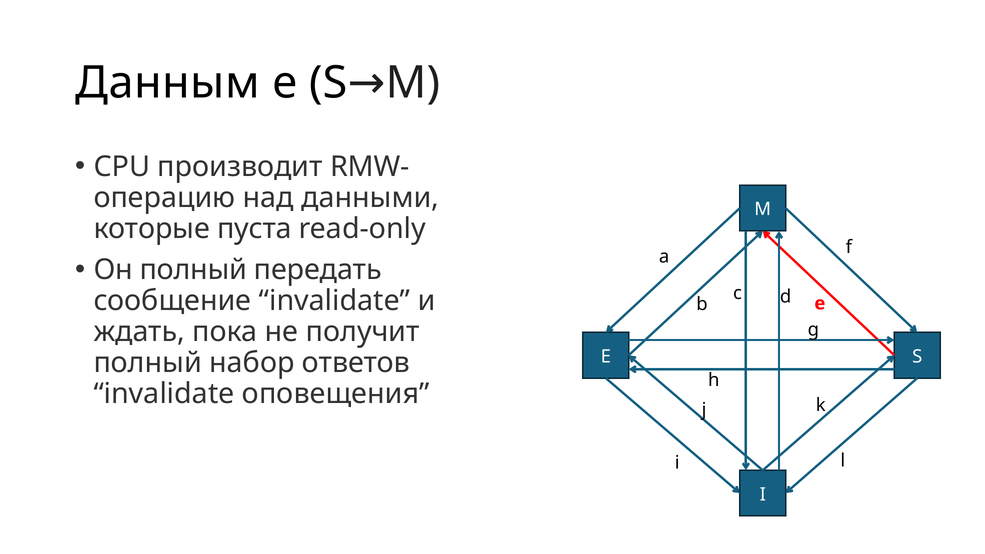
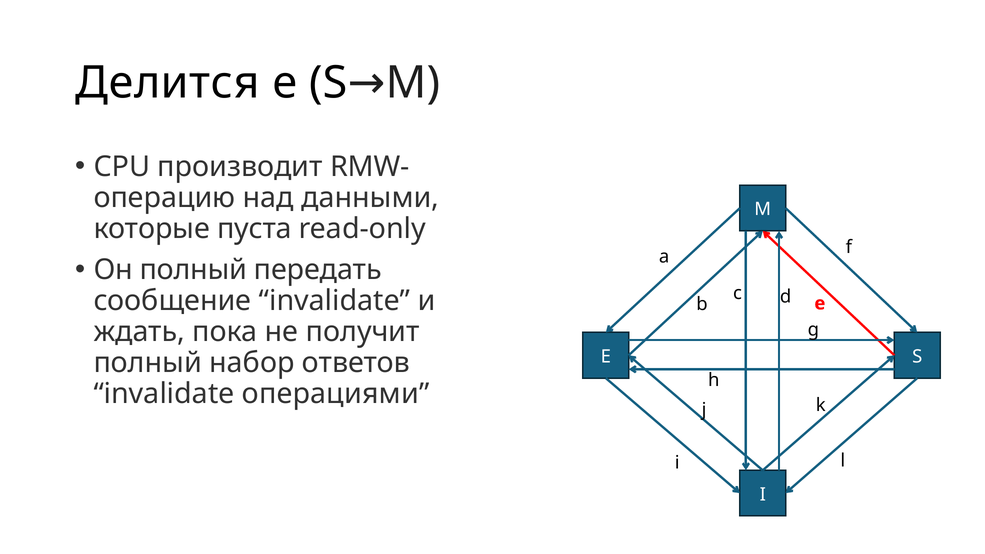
Данным: Данным -> Делится (168, 83)
оповещения: оповещения -> операциями (336, 394)
